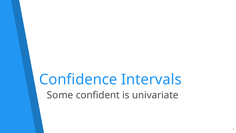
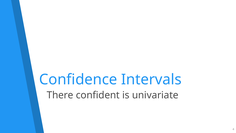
Some: Some -> There (60, 95)
